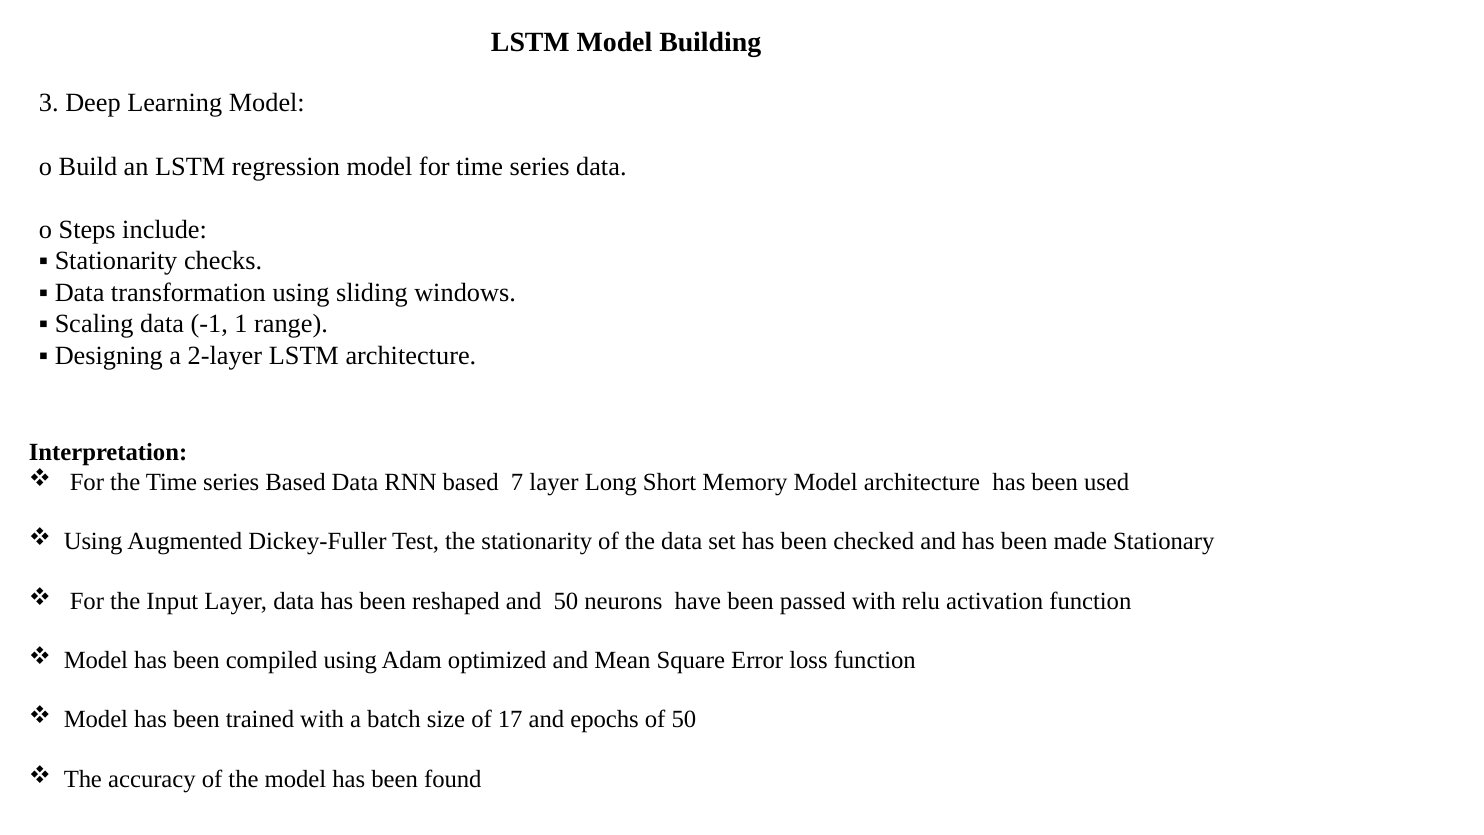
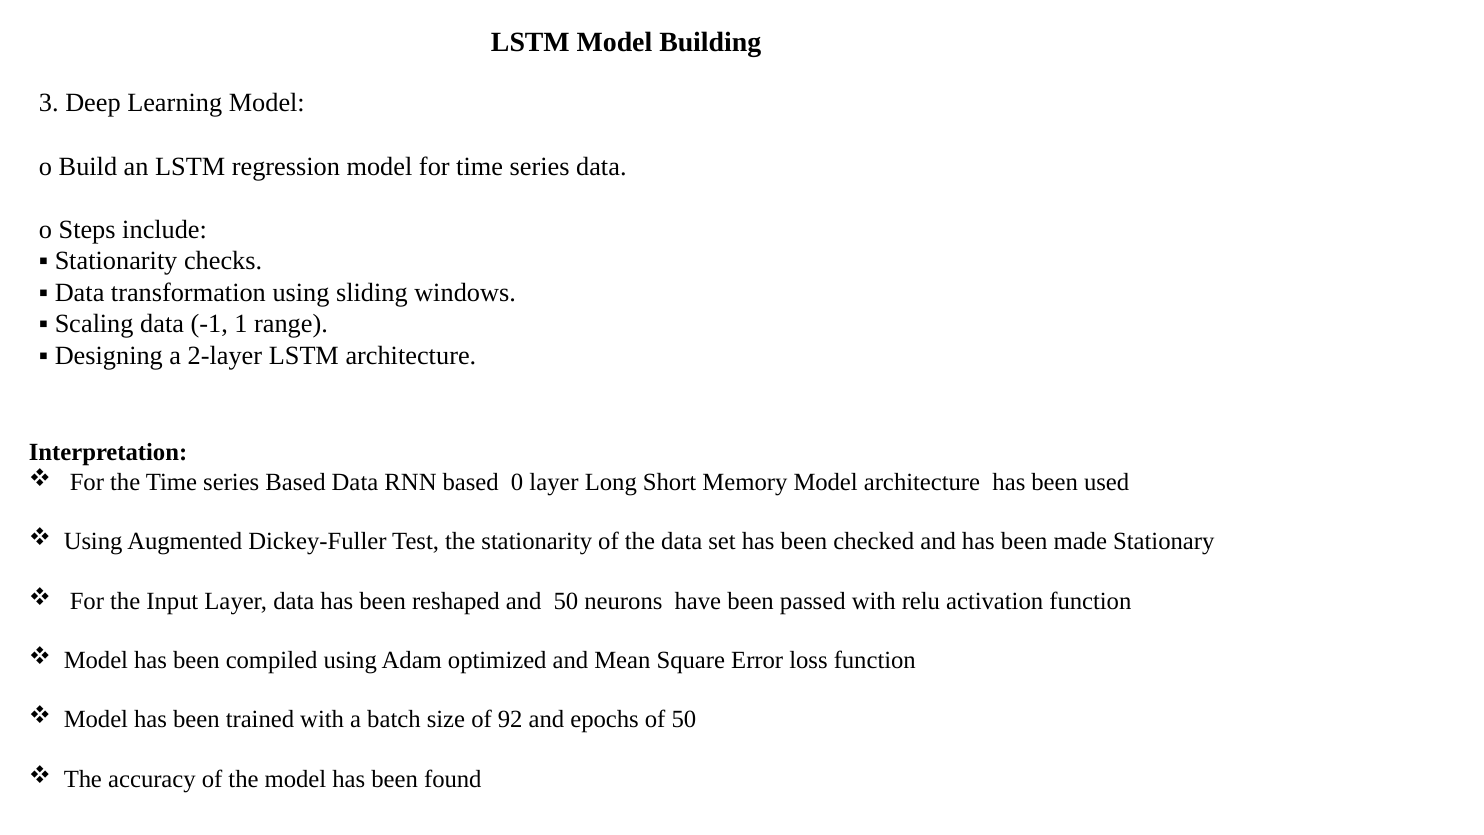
7: 7 -> 0 (517, 482)
17: 17 -> 92 (510, 720)
